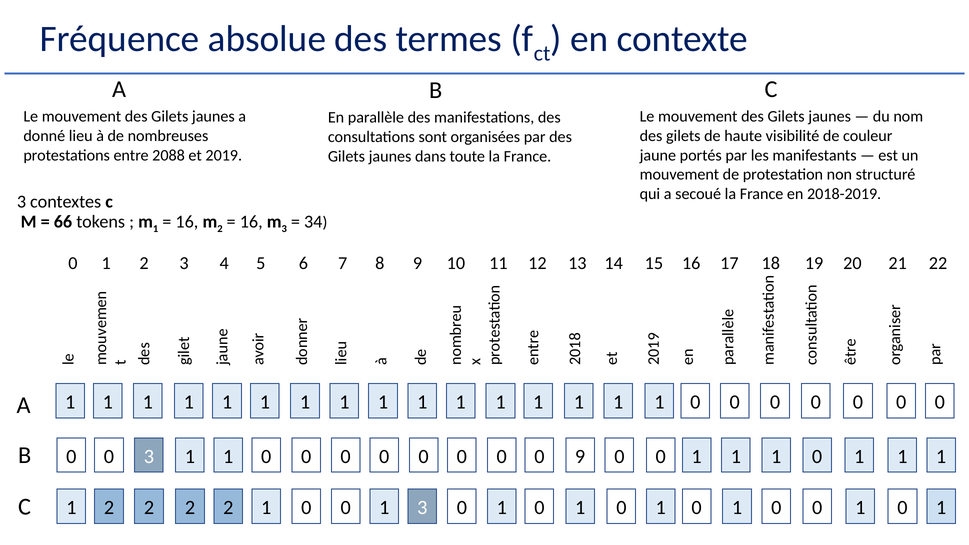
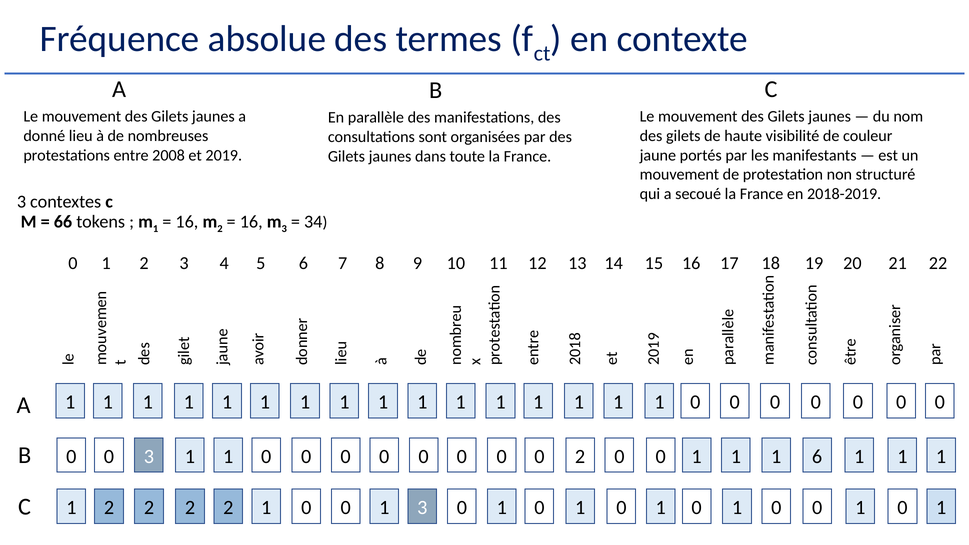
2088: 2088 -> 2008 (169, 155)
0 9: 9 -> 2 (580, 456)
0: 0 -> 6 (817, 456)
